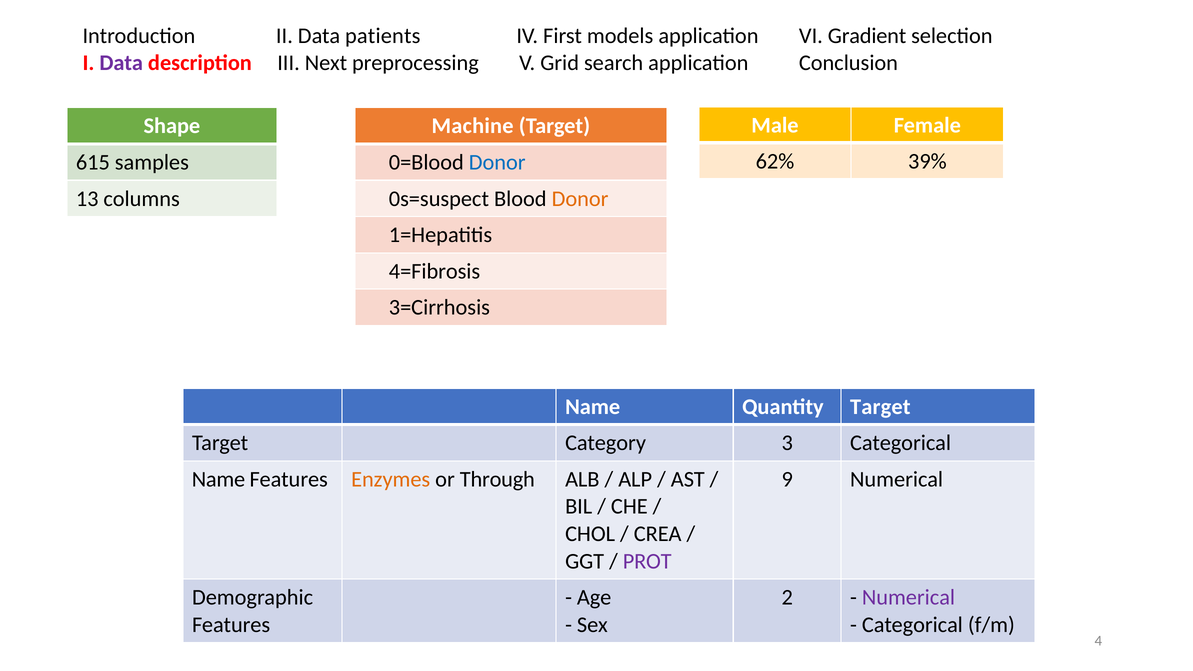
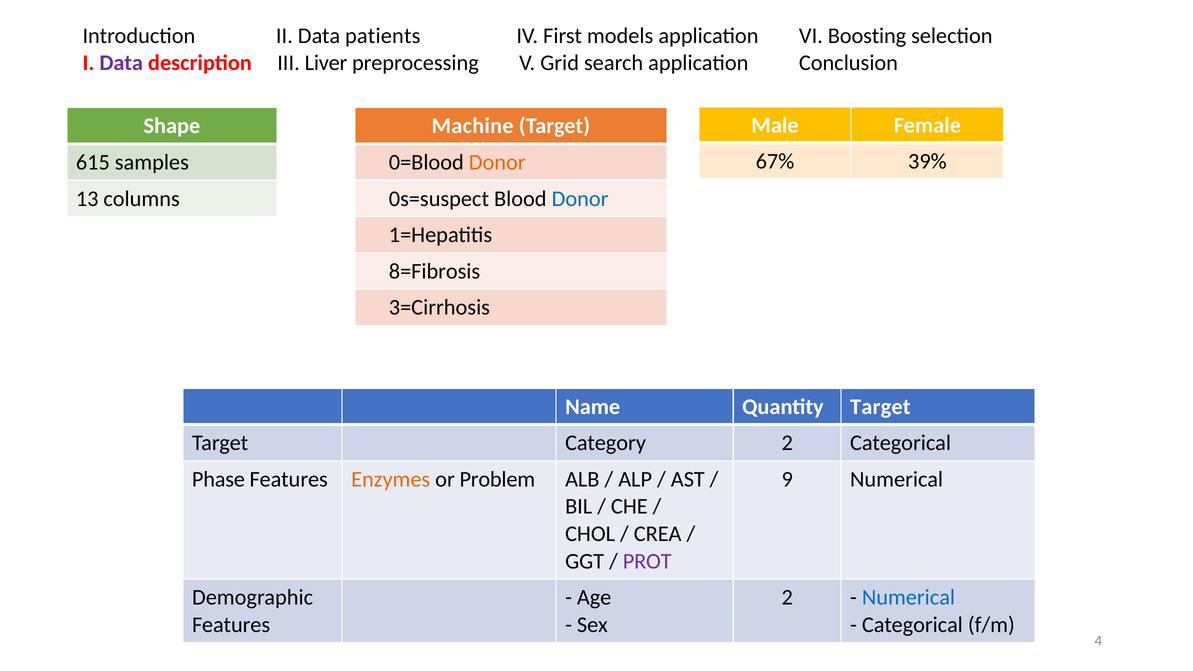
Gradient: Gradient -> Boosting (867, 36)
Next: Next -> Liver (326, 63)
62%: 62% -> 67% (775, 161)
Donor colour: blue -> orange (497, 162)
Donor colour: orange -> blue (580, 199)
4=Fibrosis: 4=Fibrosis -> 8=Fibrosis (435, 271)
Category 3: 3 -> 2 (787, 443)
Name: Name -> Phase (218, 479)
Through: Through -> Problem (497, 479)
Numerical colour: purple -> blue (908, 597)
